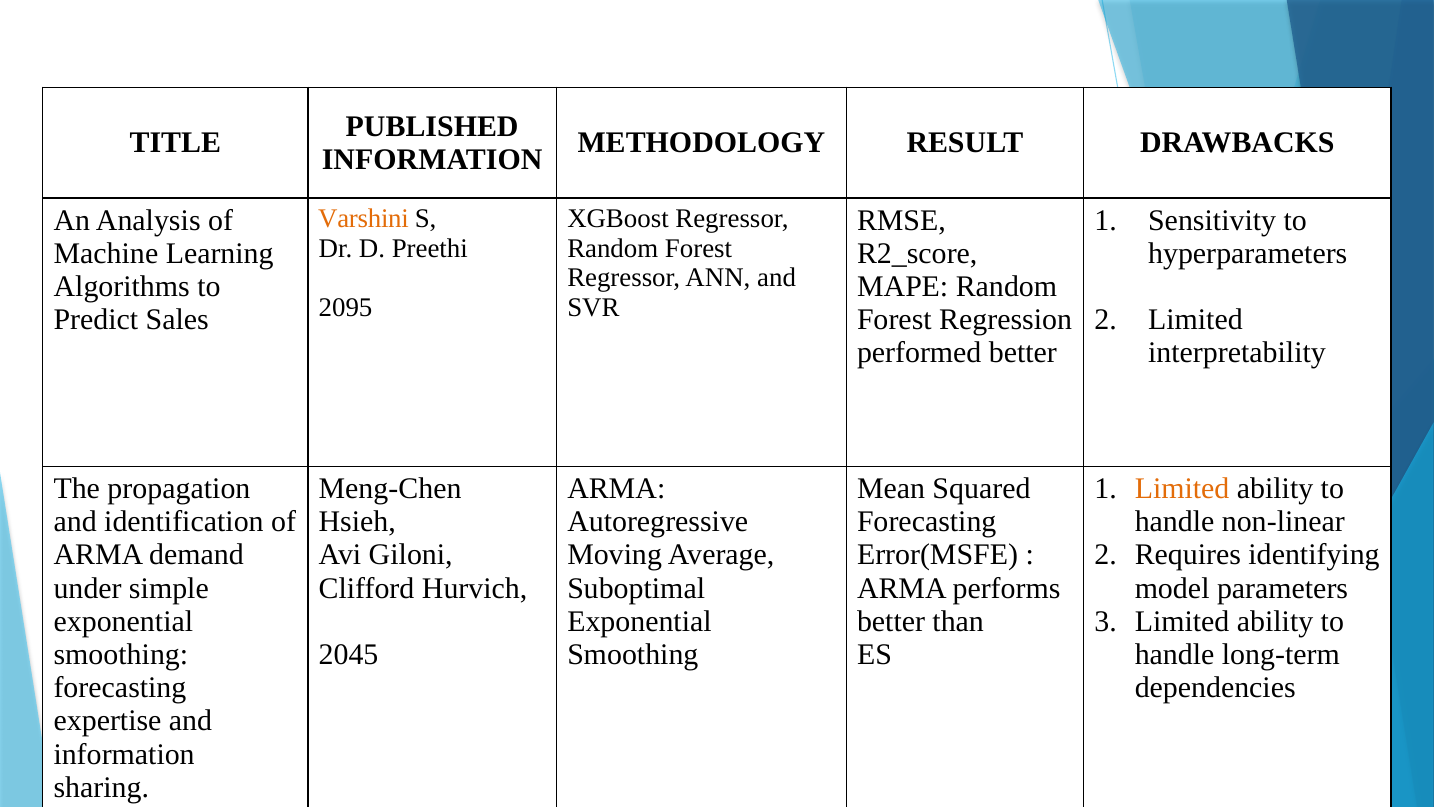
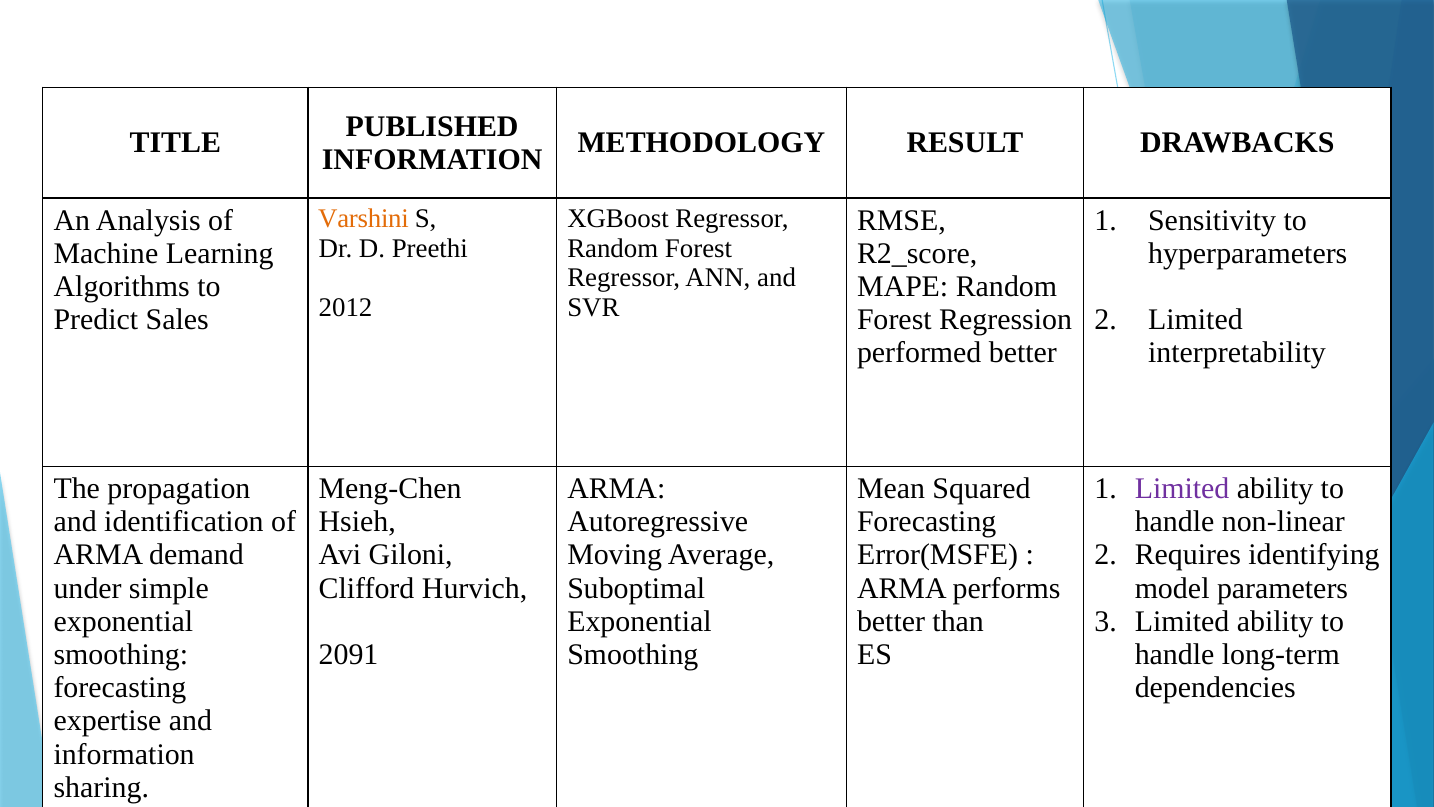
2095: 2095 -> 2012 (346, 308)
Limited colour: orange -> purple (1182, 489)
2045: 2045 -> 2091 (349, 654)
